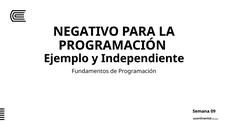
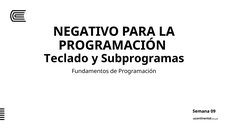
Ejemplo: Ejemplo -> Teclado (66, 59)
Independiente: Independiente -> Subprogramas (143, 59)
